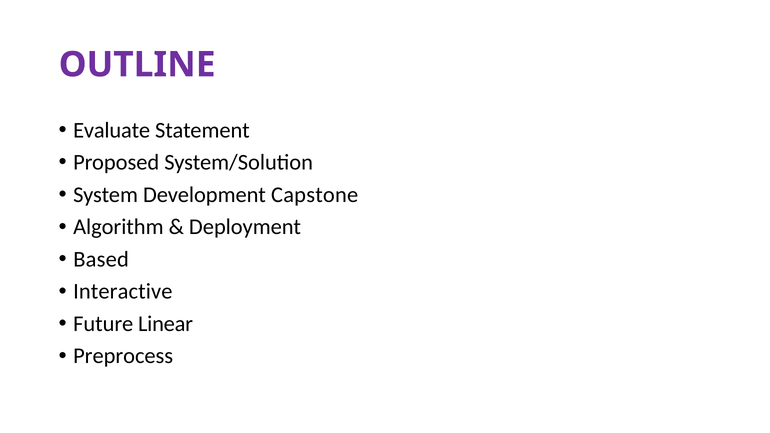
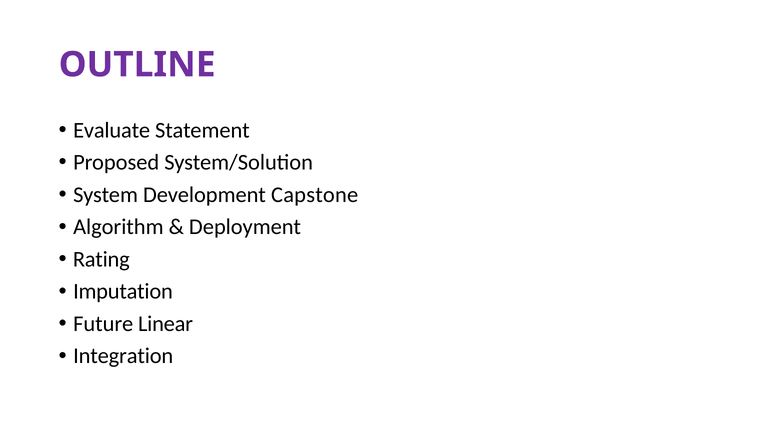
Based: Based -> Rating (101, 259)
Interactive: Interactive -> Imputation (123, 292)
Preprocess: Preprocess -> Integration (123, 356)
